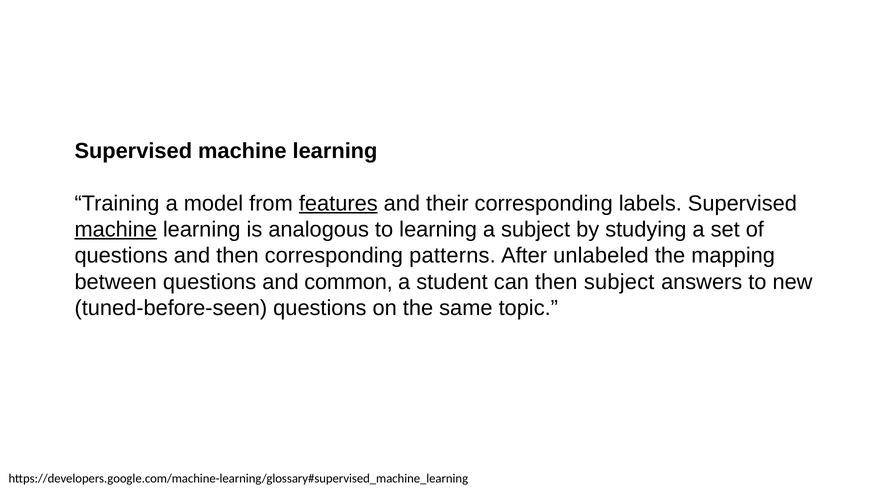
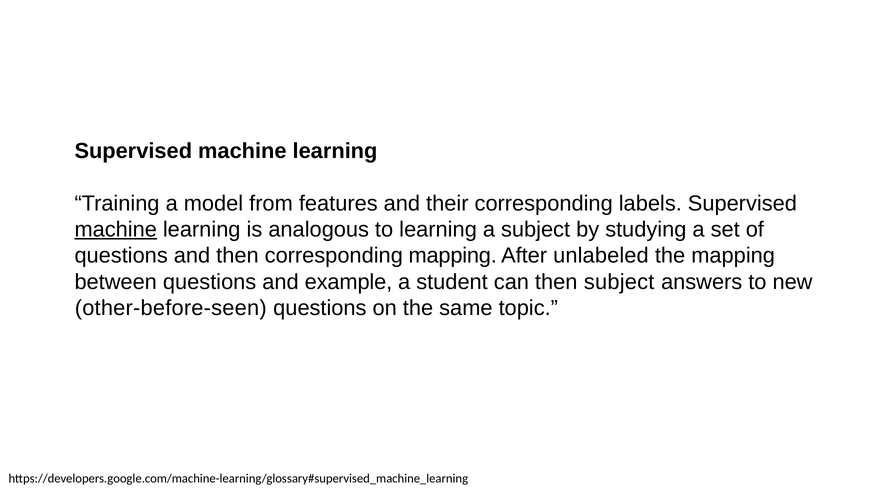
features underline: present -> none (338, 203)
corresponding patterns: patterns -> mapping (453, 256)
common: common -> example (348, 282)
tuned-before-seen: tuned-before-seen -> other-before-seen (171, 308)
